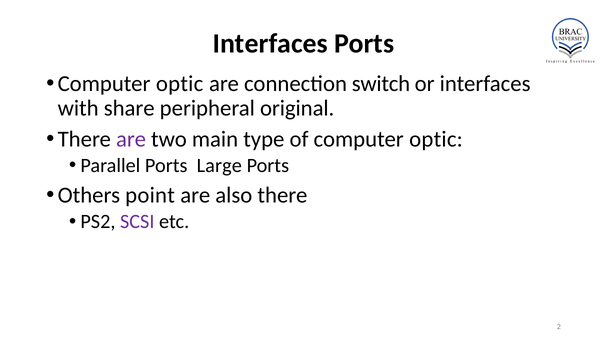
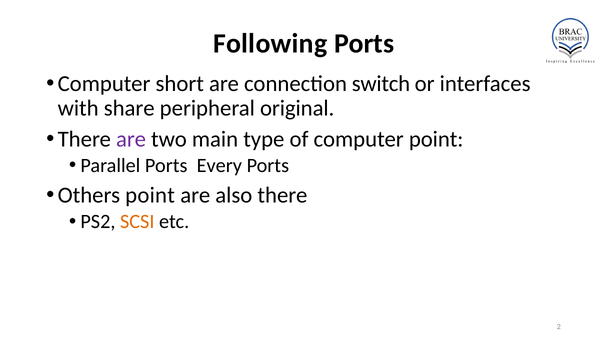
Interfaces: Interfaces -> Following (270, 43)
optic: optic -> short (180, 83)
of computer optic: optic -> point (436, 139)
Large: Large -> Every (219, 165)
SCSI colour: purple -> orange (137, 221)
